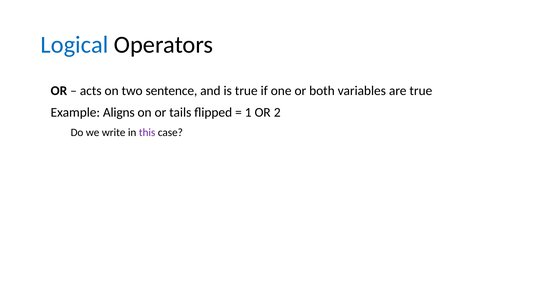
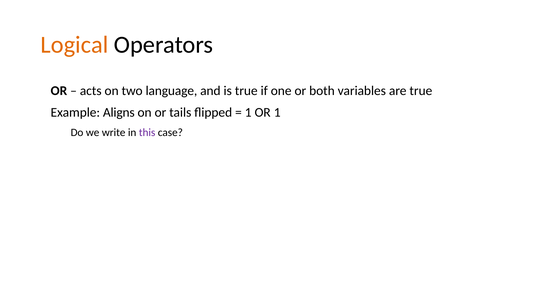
Logical colour: blue -> orange (75, 45)
sentence: sentence -> language (171, 91)
OR 2: 2 -> 1 (277, 112)
